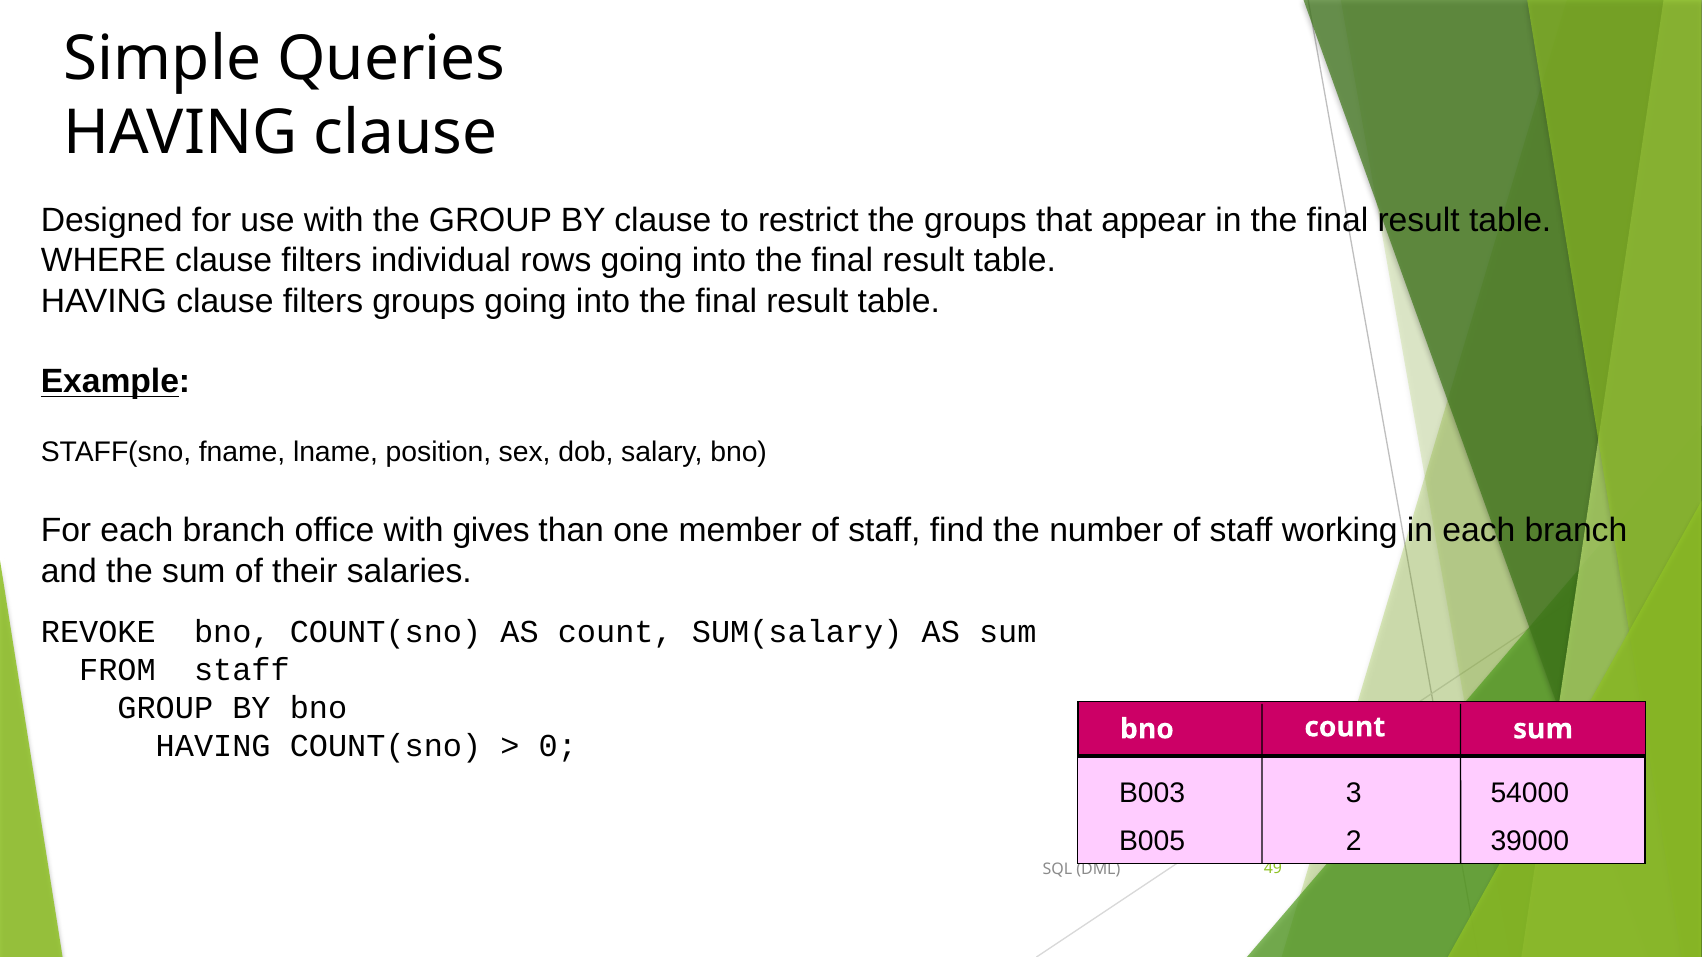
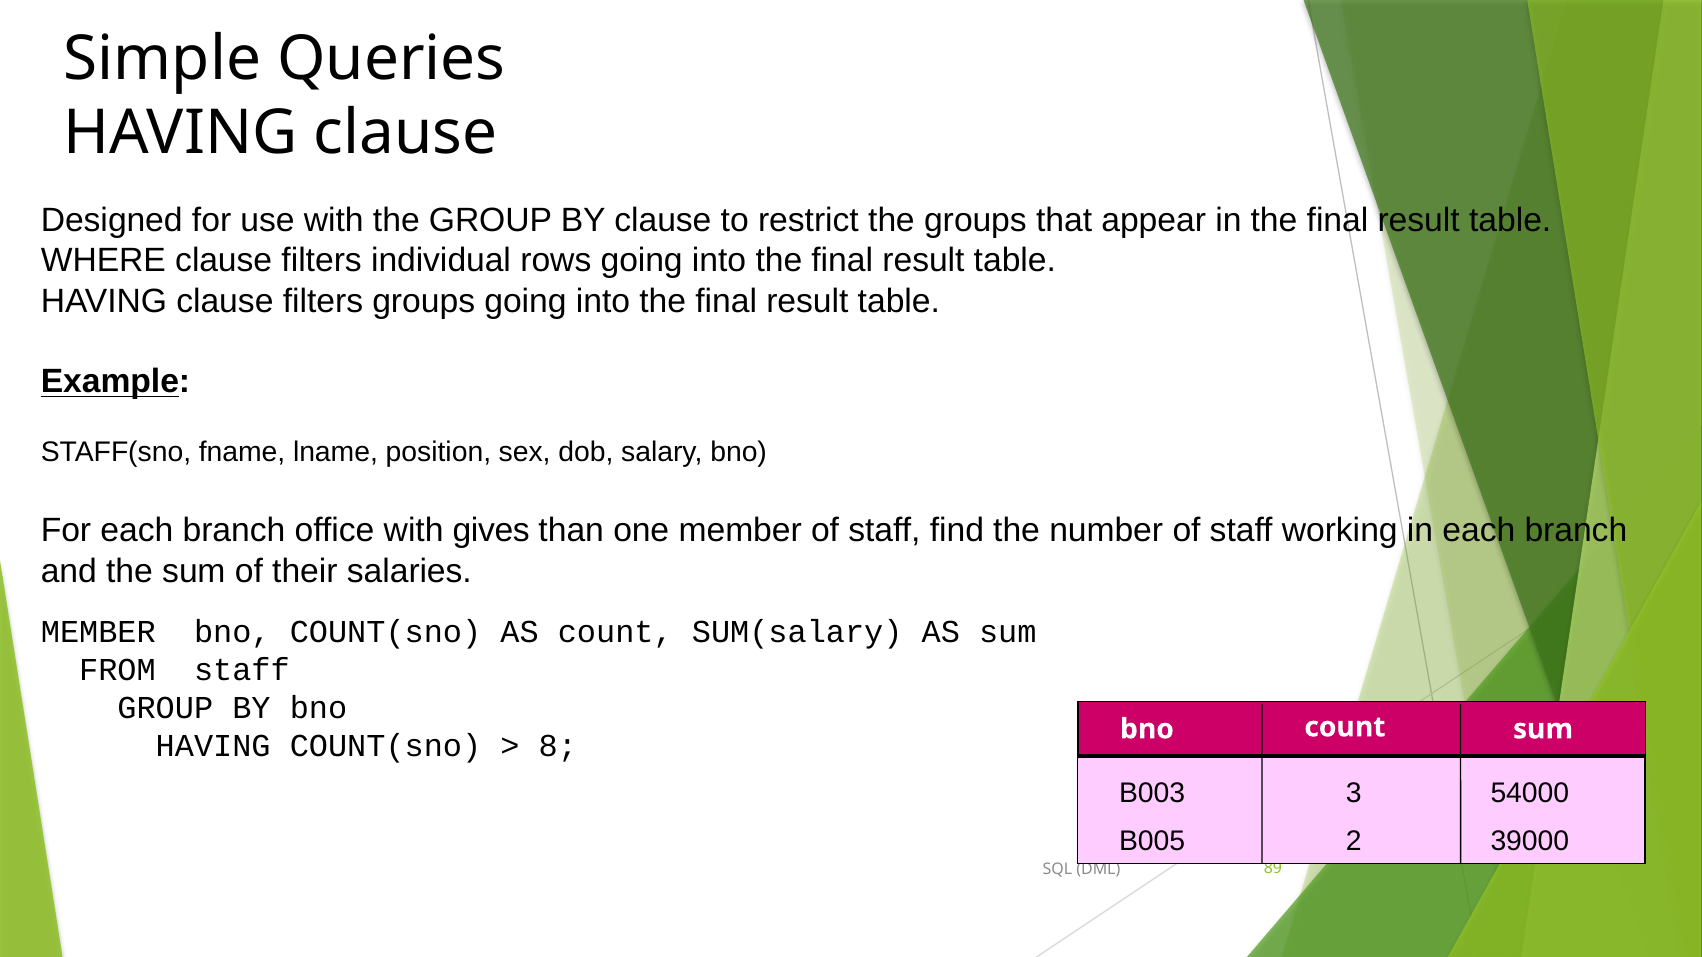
REVOKE: REVOKE -> MEMBER (98, 632)
0: 0 -> 8 (558, 747)
49: 49 -> 89 (1273, 869)
